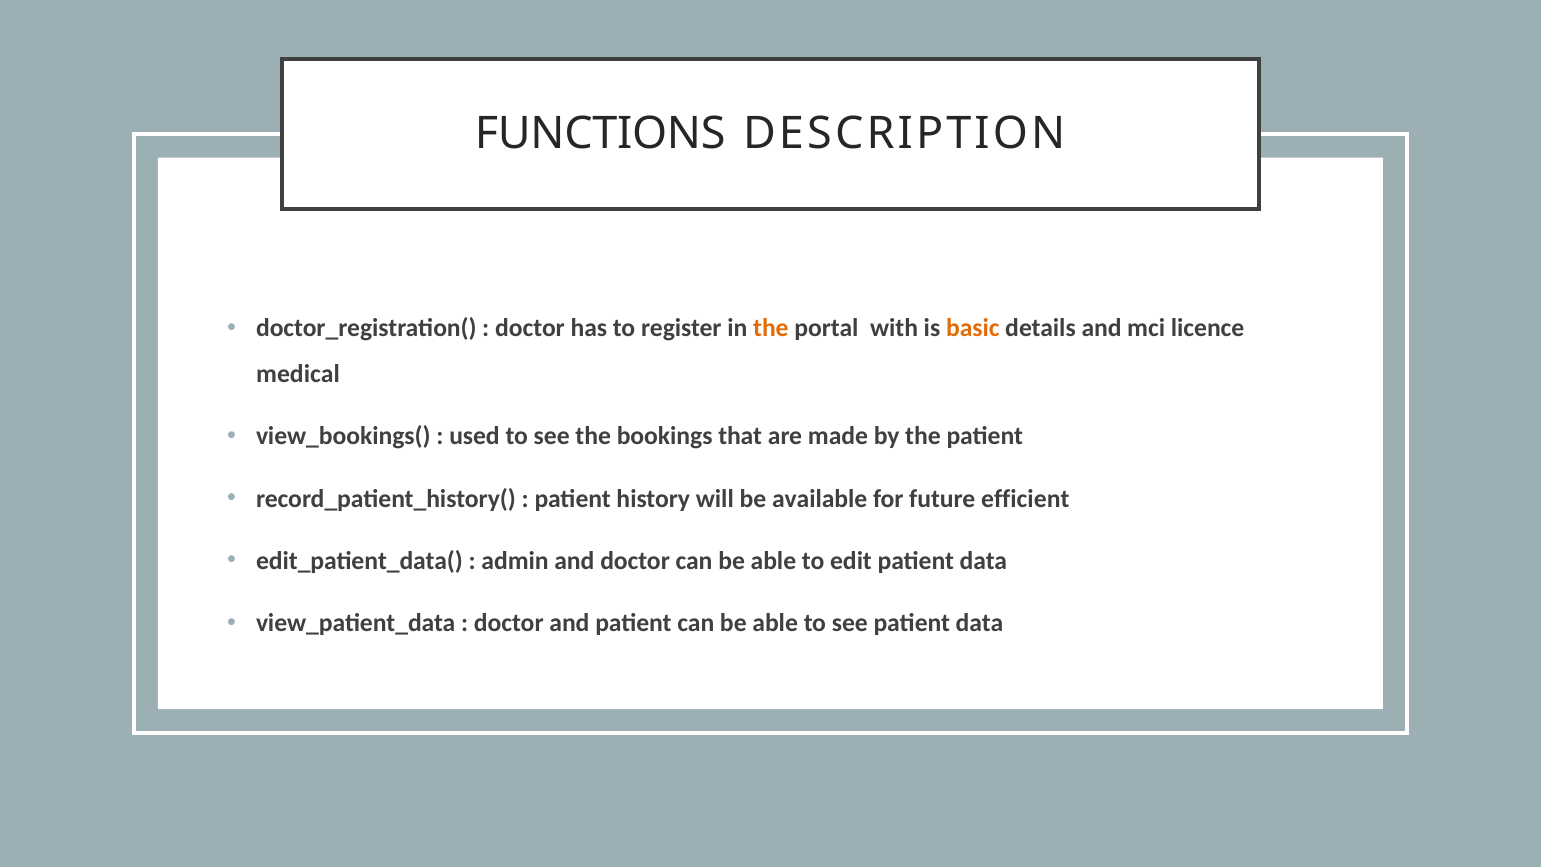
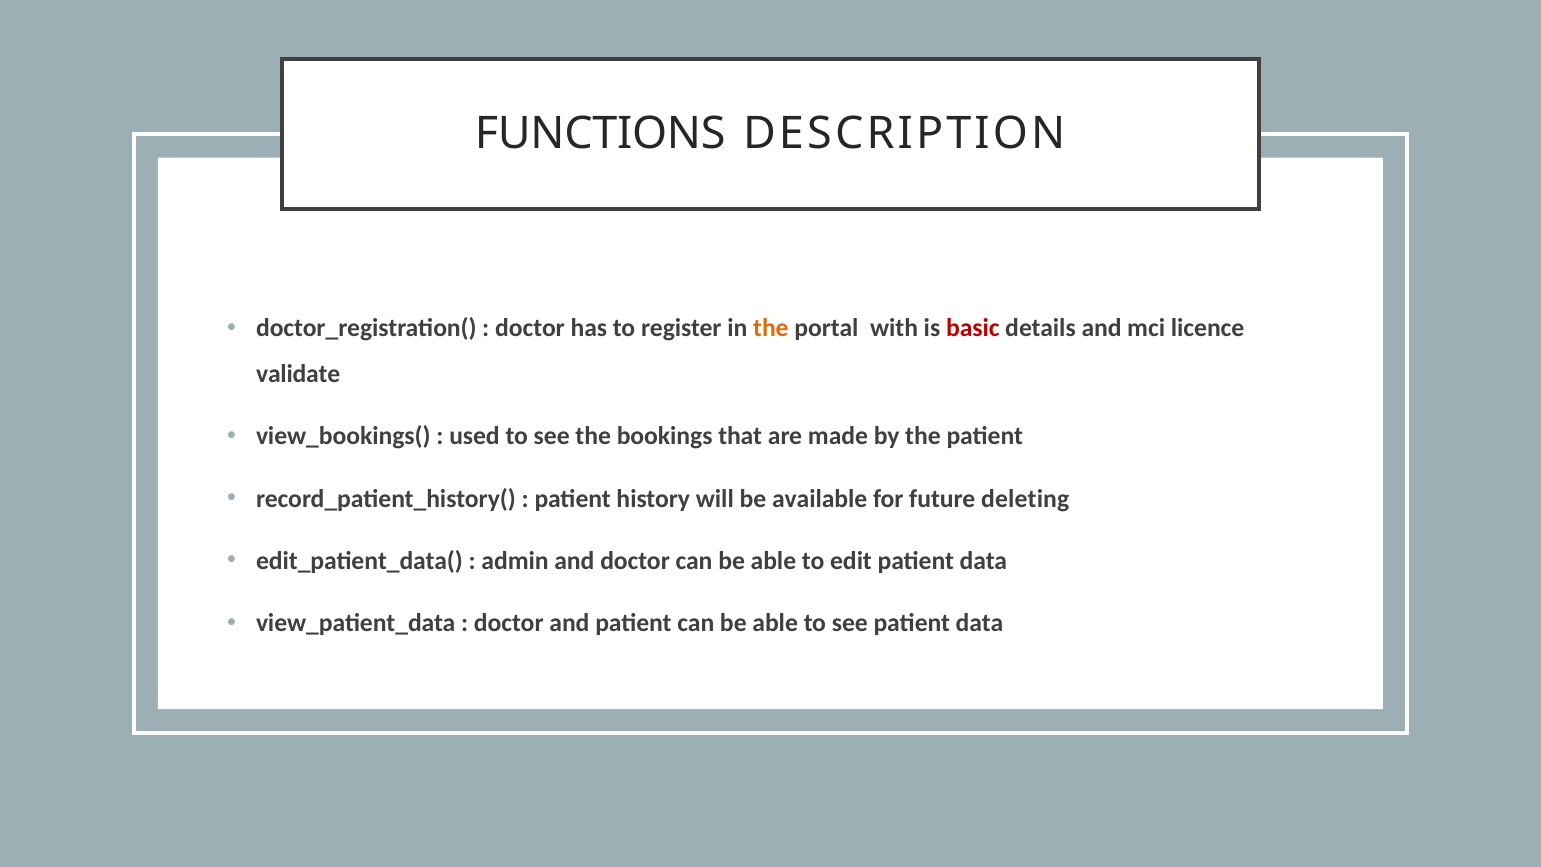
basic colour: orange -> red (973, 328)
medical: medical -> validate (298, 374)
efficient: efficient -> deleting (1025, 499)
